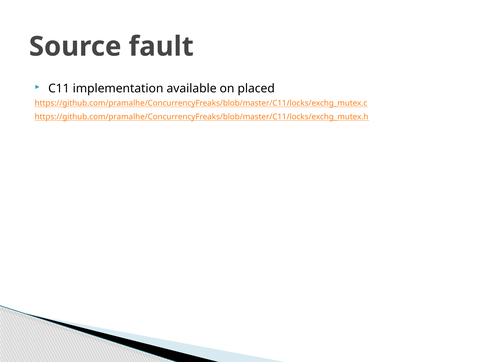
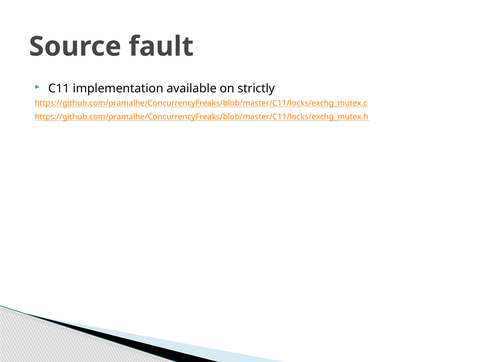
placed: placed -> strictly (256, 89)
